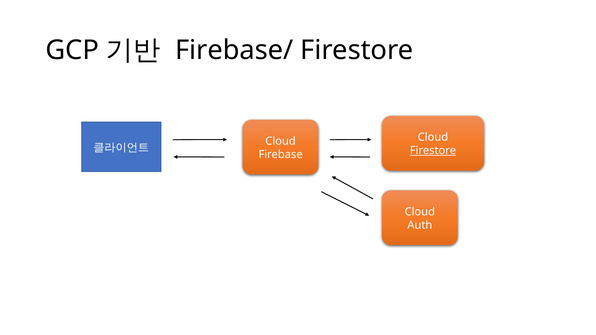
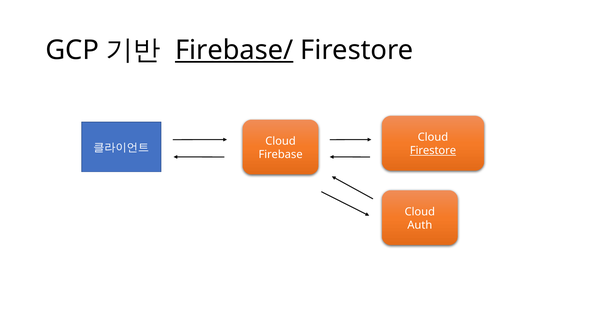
Firebase/ underline: none -> present (234, 50)
